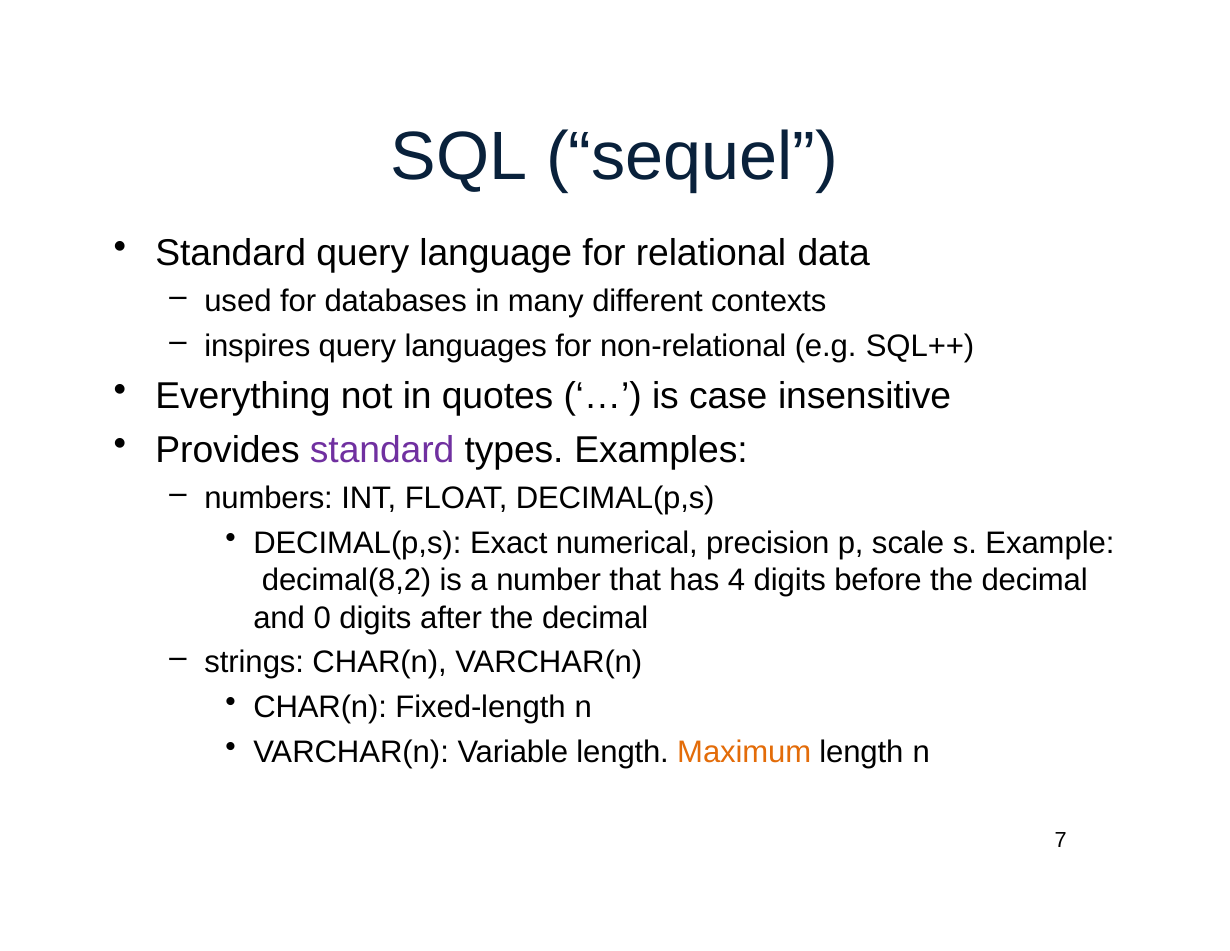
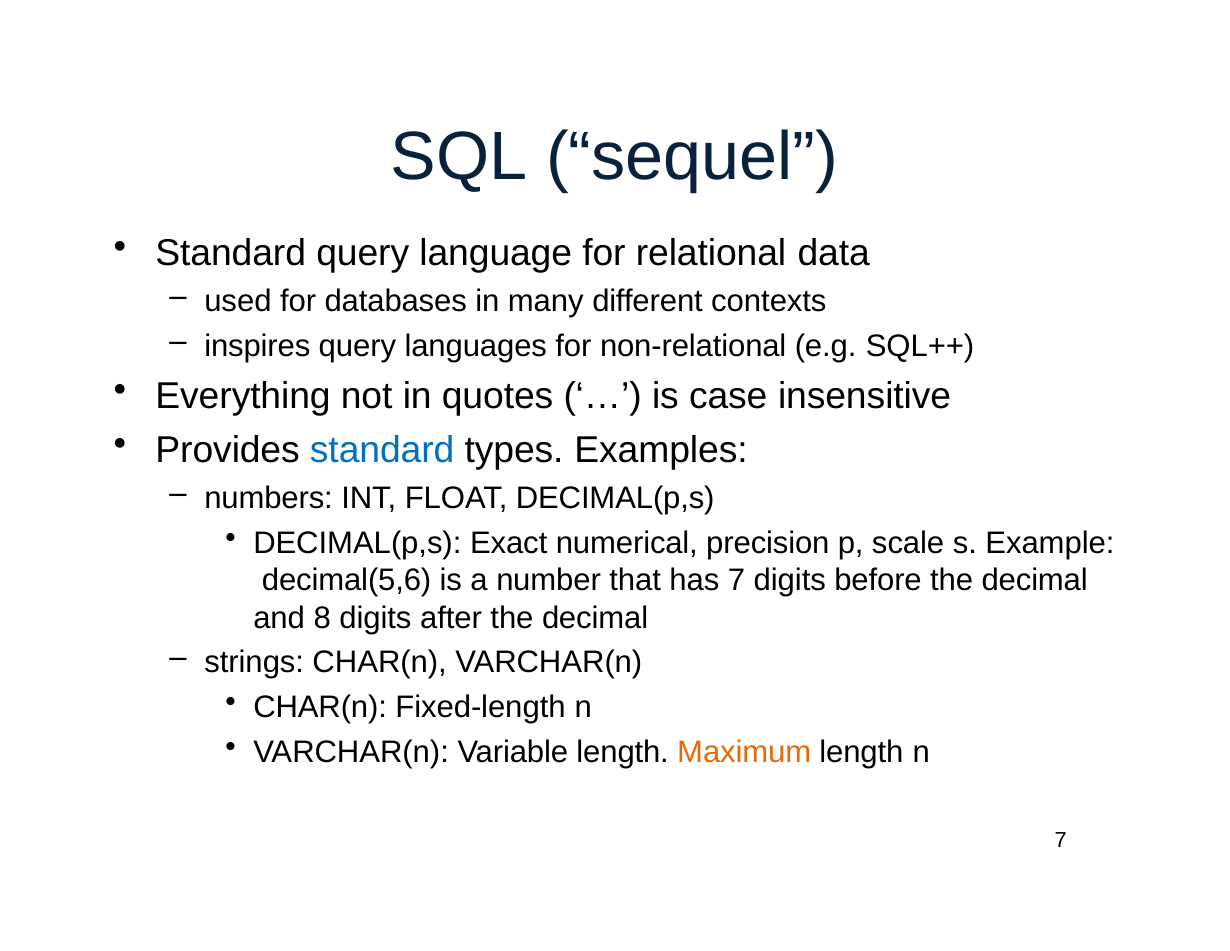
standard colour: purple -> blue (382, 450)
decimal(8,2: decimal(8,2 -> decimal(5,6 (347, 580)
has 4: 4 -> 7 (736, 580)
0: 0 -> 8 (322, 617)
